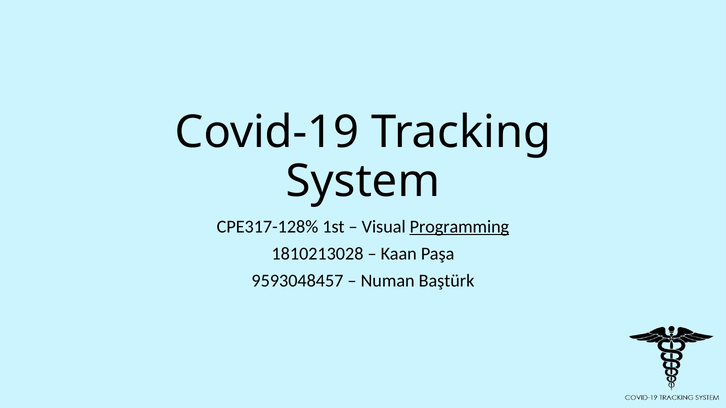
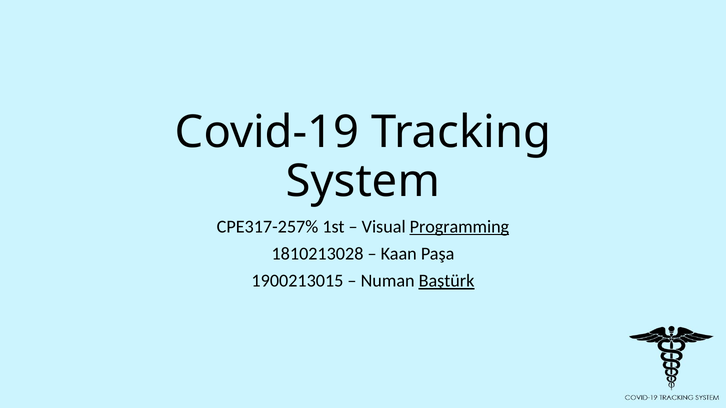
CPE317-128%: CPE317-128% -> CPE317-257% (267, 227)
9593048457: 9593048457 -> 1900213015 (297, 281)
Baştürk underline: none -> present (447, 281)
